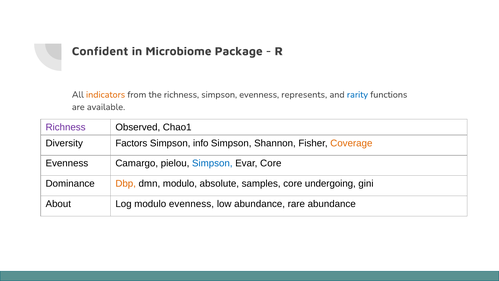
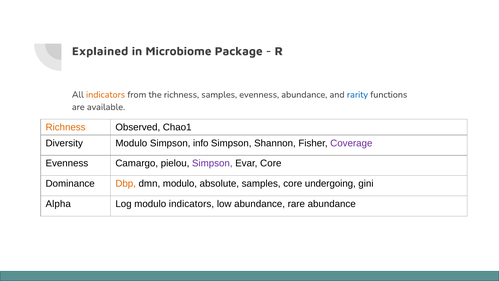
Confident: Confident -> Explained (100, 51)
richness simpson: simpson -> samples (219, 95)
evenness represents: represents -> abundance (304, 95)
Richness colour: purple -> orange (66, 127)
Diversity Factors: Factors -> Modulo (131, 143)
Coverage colour: orange -> purple (351, 143)
Simpson colour: blue -> purple (212, 163)
About: About -> Alpha (58, 204)
modulo evenness: evenness -> indicators (191, 204)
